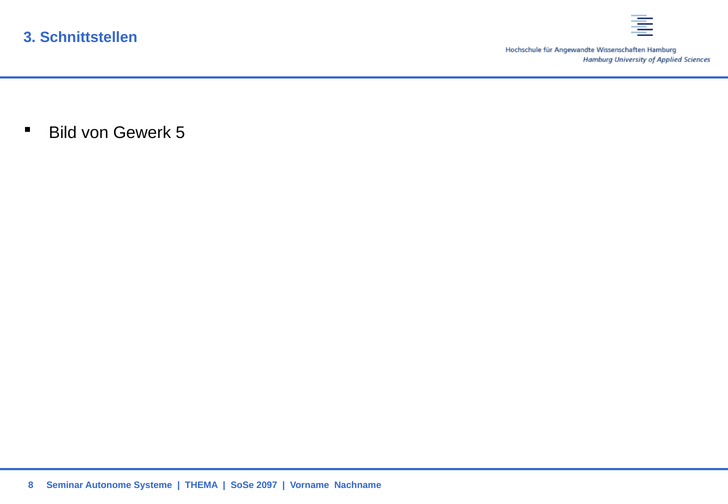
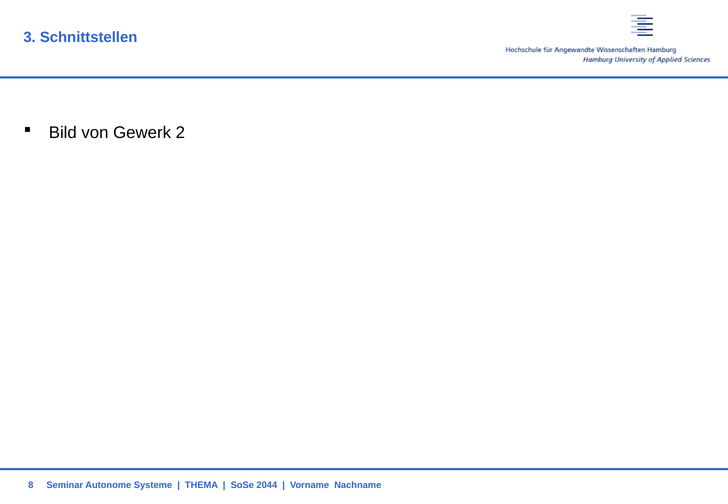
5: 5 -> 2 (180, 133)
2097: 2097 -> 2044 (267, 485)
